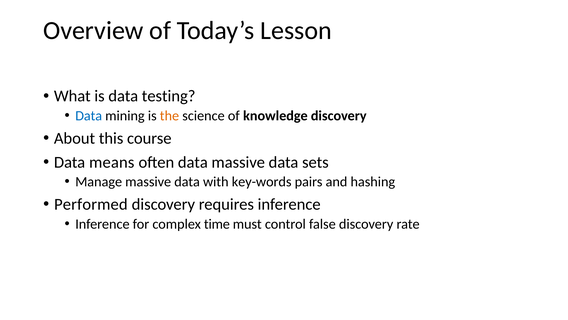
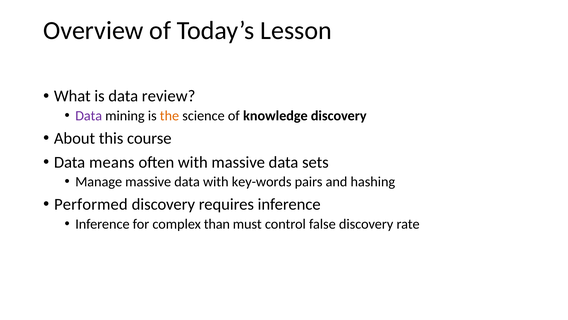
testing: testing -> review (169, 96)
Data colour: blue -> purple (89, 116)
often data: data -> with (193, 162)
time: time -> than (217, 224)
